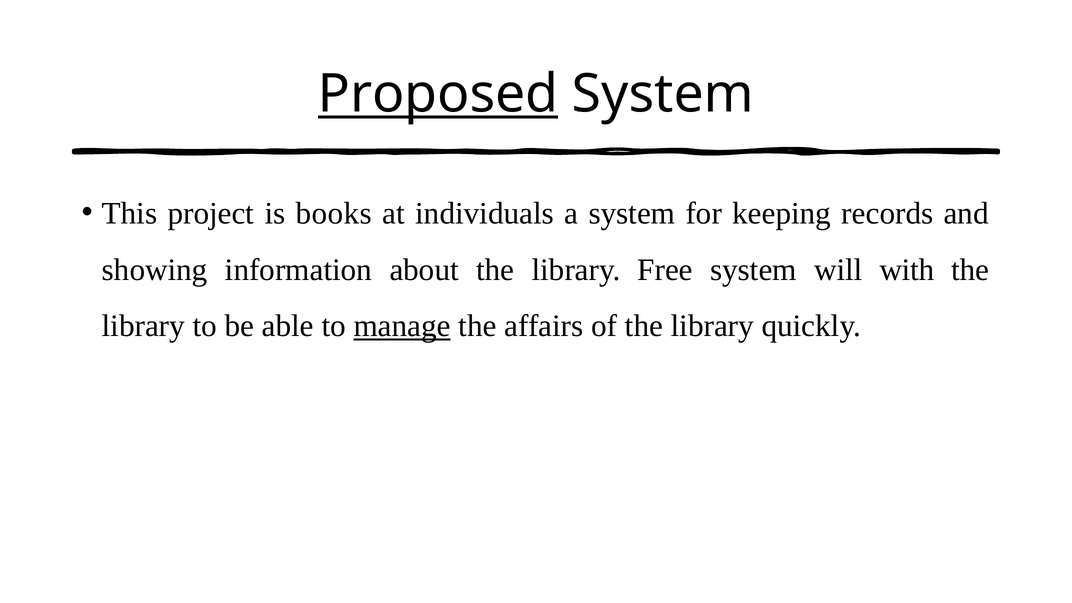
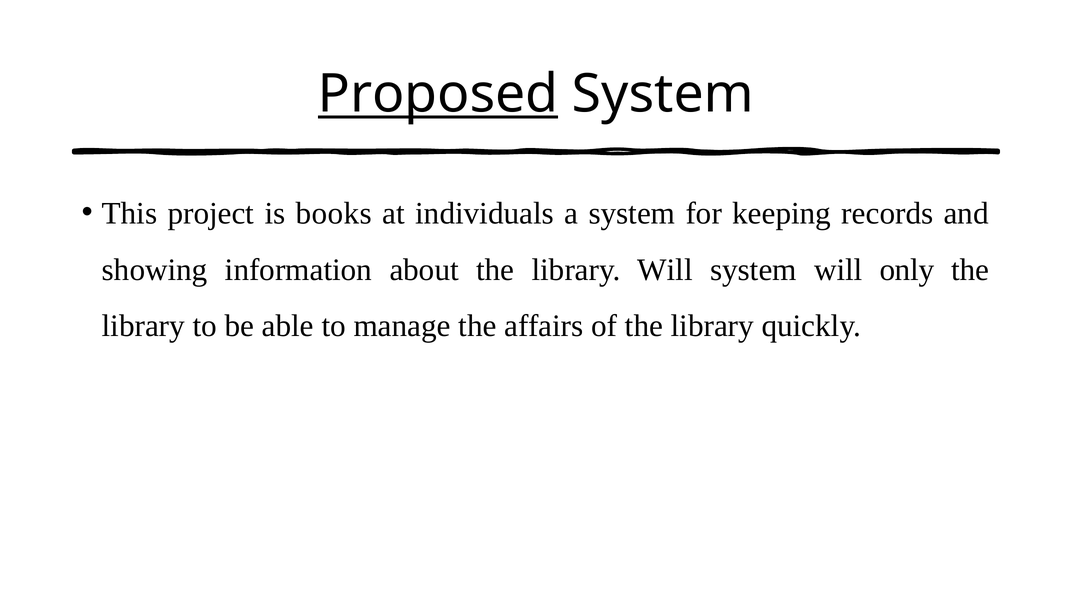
library Free: Free -> Will (665, 270)
with: with -> only (907, 270)
manage underline: present -> none (402, 326)
